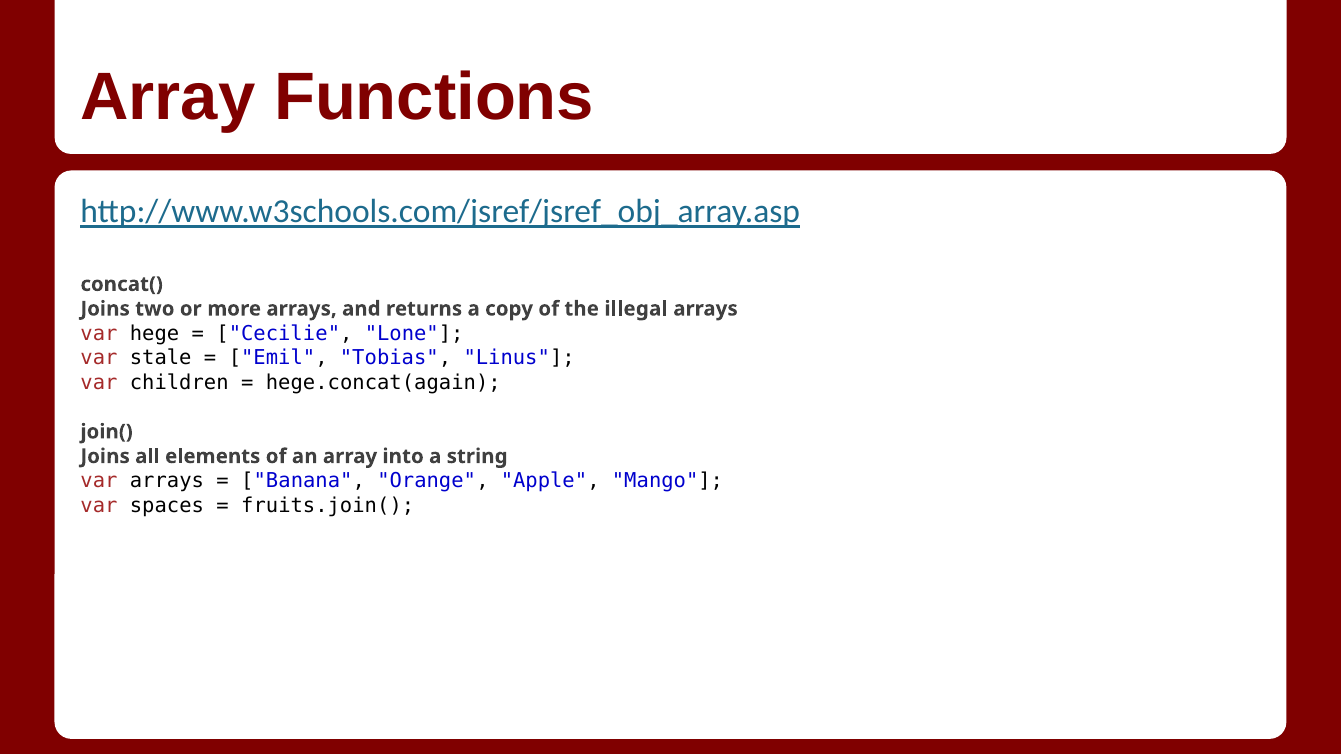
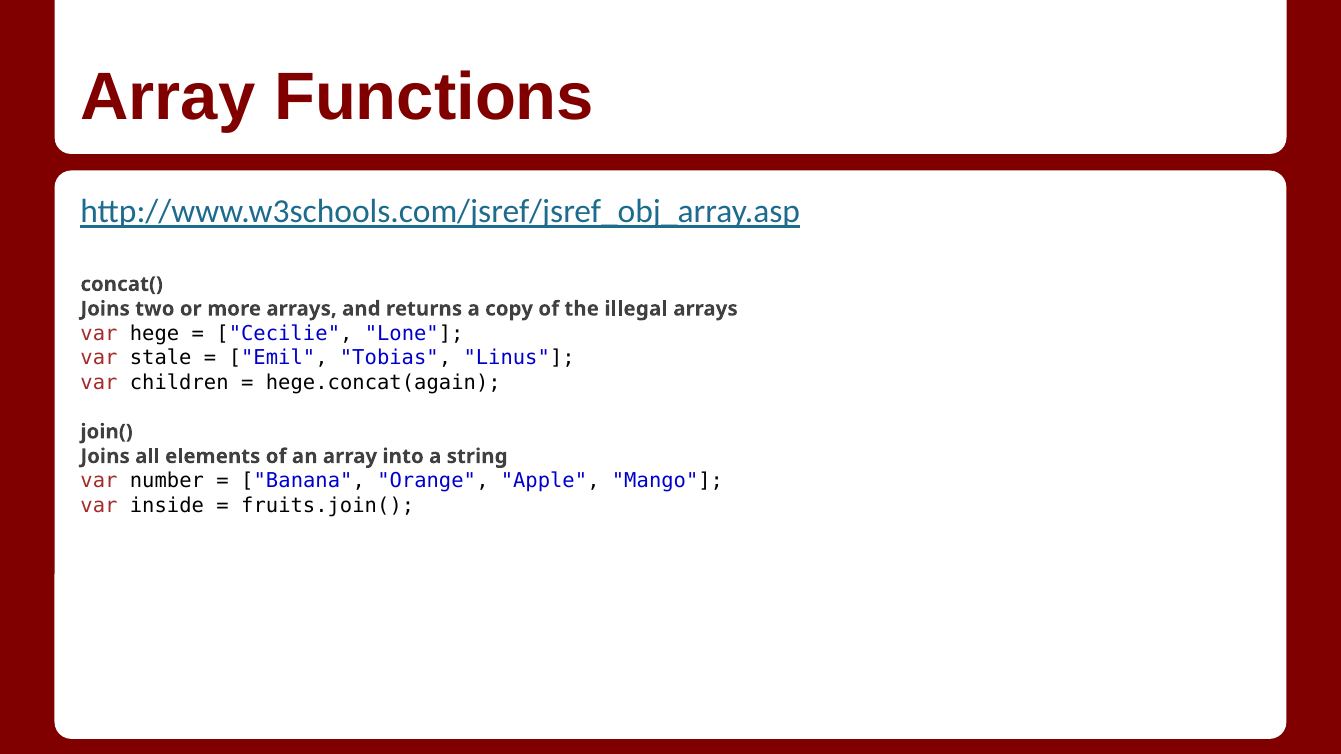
var arrays: arrays -> number (167, 481)
spaces: spaces -> inside (167, 506)
